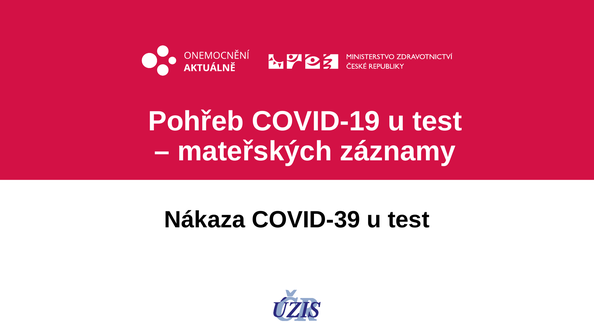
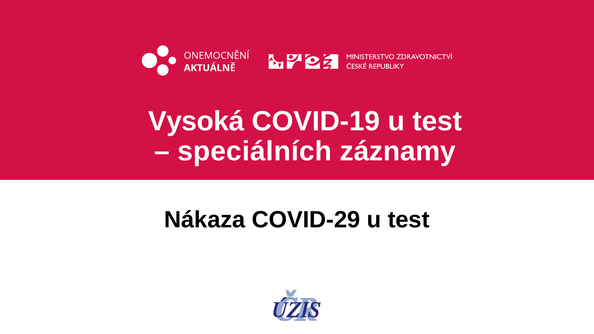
Pohřeb: Pohřeb -> Vysoká (196, 121)
mateřských: mateřských -> speciálních (255, 151)
COVID-39: COVID-39 -> COVID-29 (306, 220)
